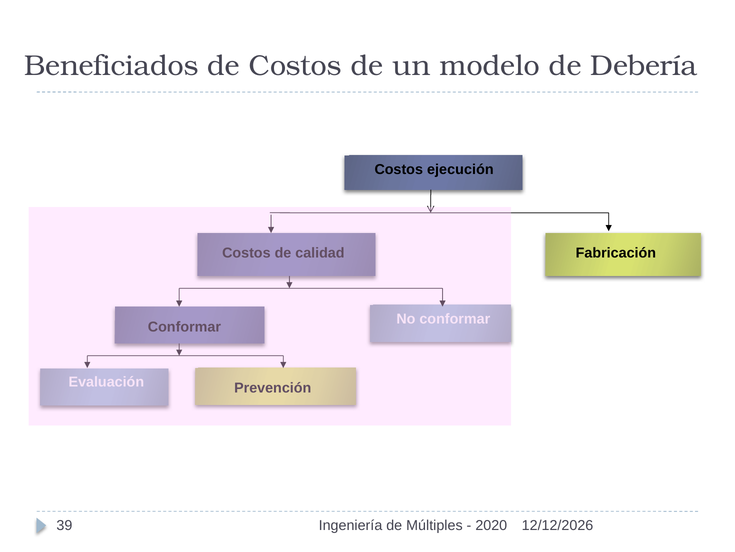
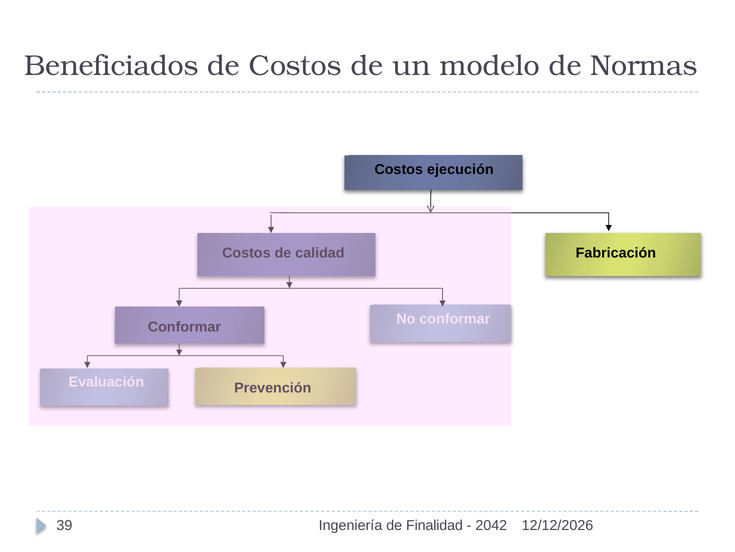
Debería: Debería -> Normas (644, 65)
Múltiples: Múltiples -> Finalidad (435, 525)
2020: 2020 -> 2042 (491, 525)
